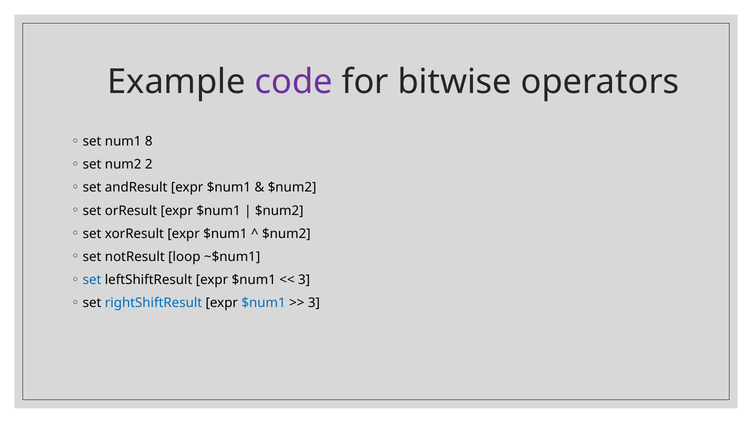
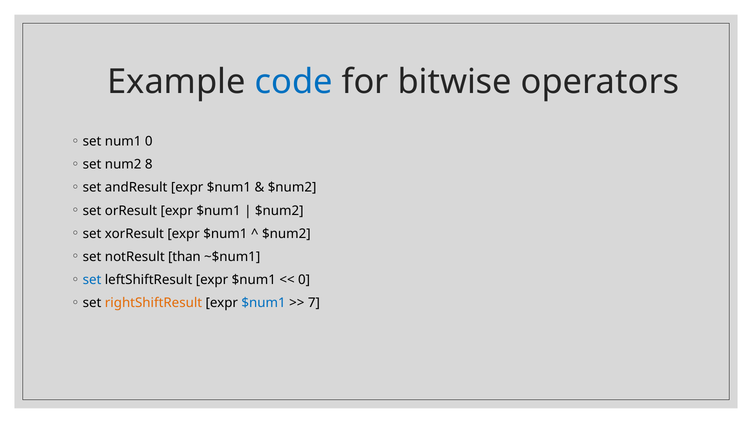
code colour: purple -> blue (294, 82)
num1 8: 8 -> 0 (149, 141)
2: 2 -> 8 (149, 165)
loop: loop -> than (184, 257)
3: 3 -> 0 (304, 280)
rightShiftResult colour: blue -> orange (153, 303)
3: 3 -> 7 (314, 303)
